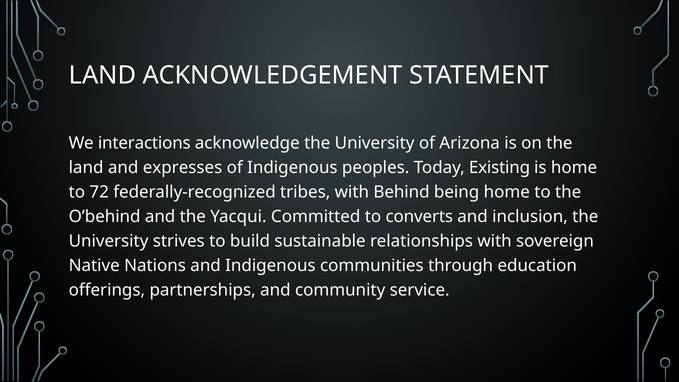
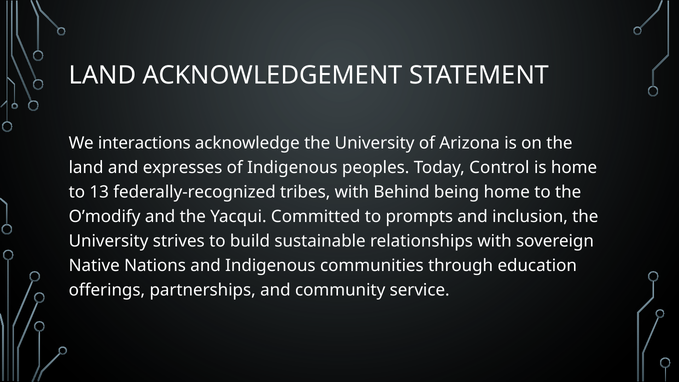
Existing: Existing -> Control (499, 168)
72: 72 -> 13 (99, 192)
O’behind: O’behind -> O’modify (105, 217)
converts: converts -> prompts (419, 217)
